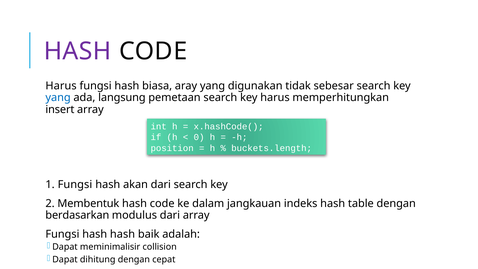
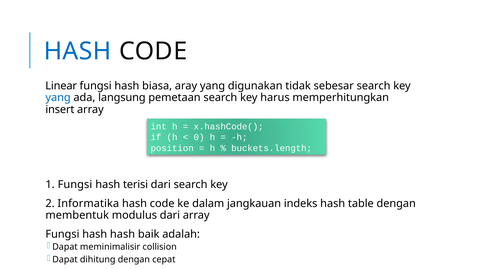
HASH colour: purple -> blue (78, 51)
Harus: Harus -> Linear (61, 86)
akan: akan -> terisi (136, 185)
Membentuk: Membentuk -> Informatika (88, 203)
berdasarkan: berdasarkan -> membentuk (77, 215)
